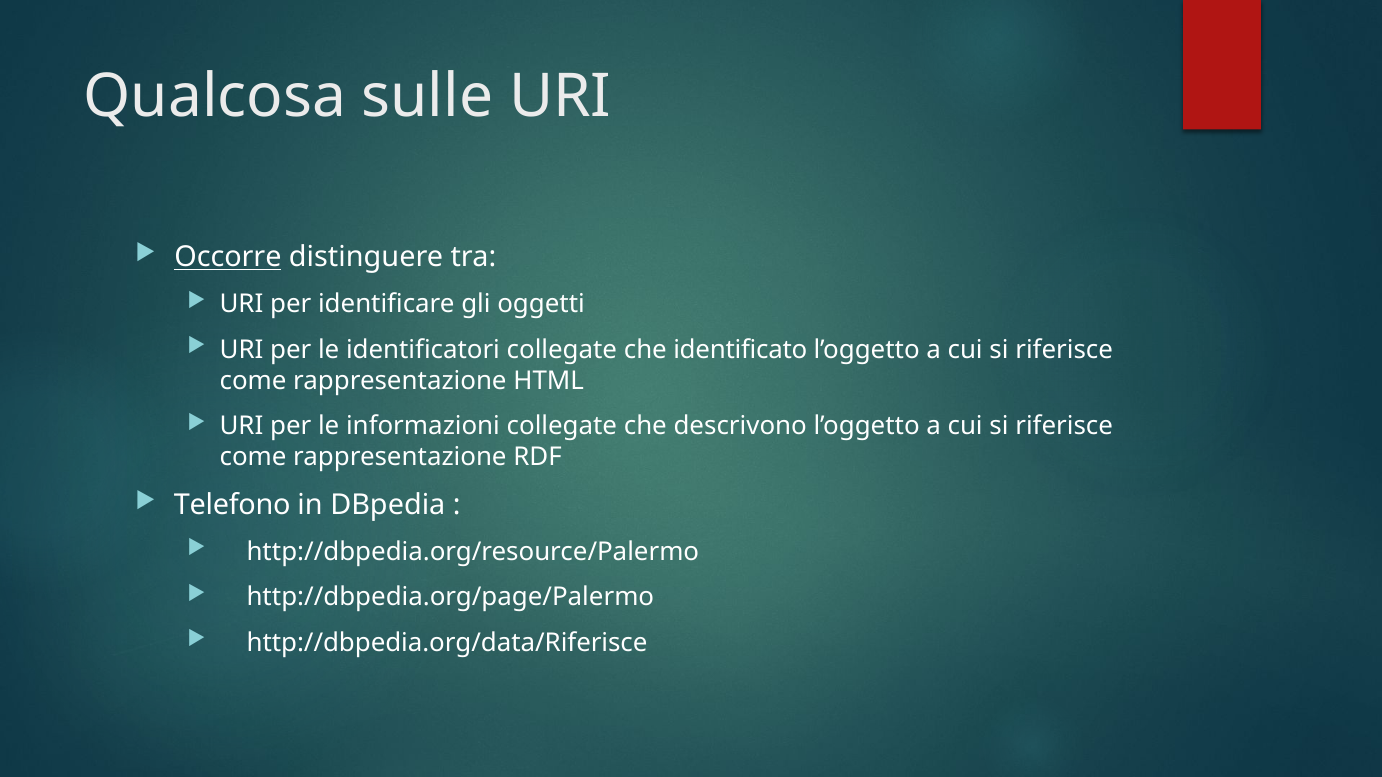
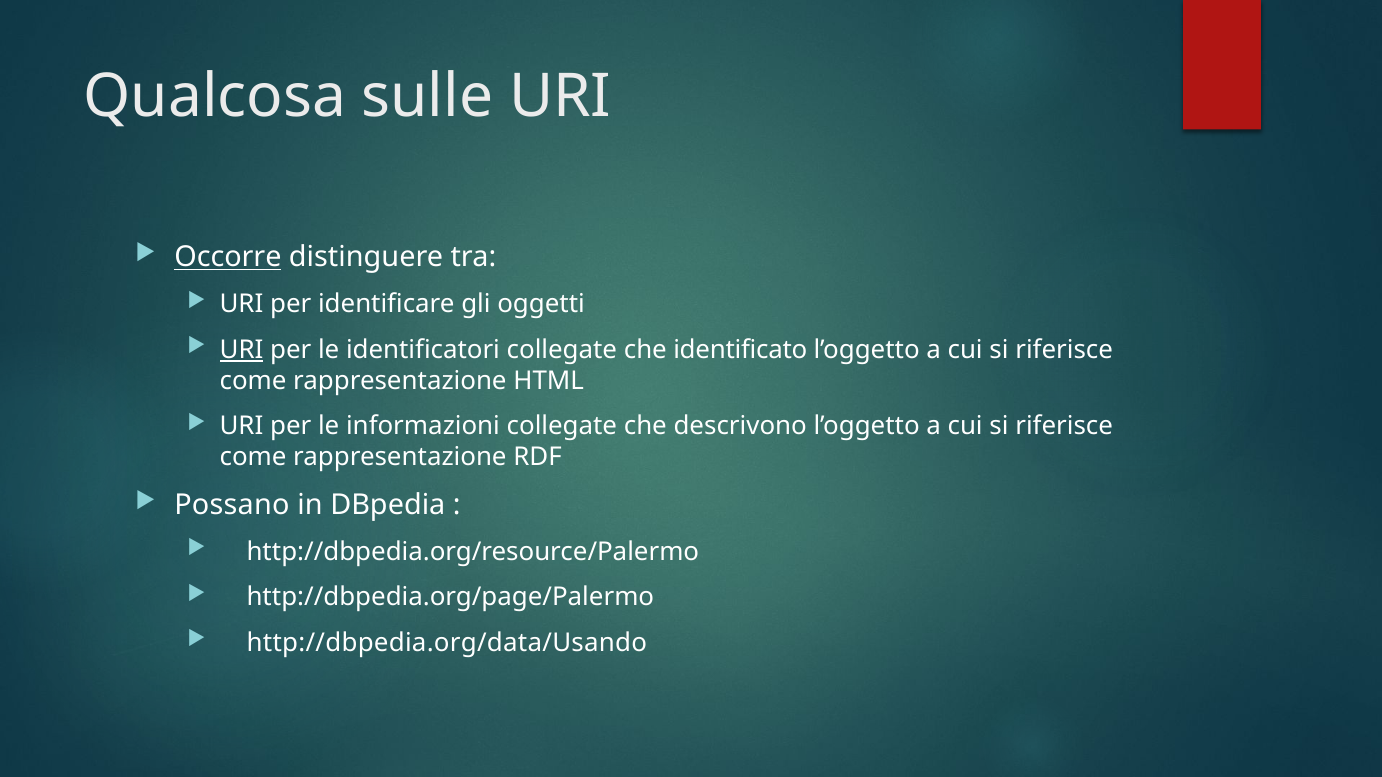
URI underline: none -> present (242, 350)
Telefono: Telefono -> Possano (232, 505)
http://dbpedia.org/data/Riferisce: http://dbpedia.org/data/Riferisce -> http://dbpedia.org/data/Usando (447, 643)
